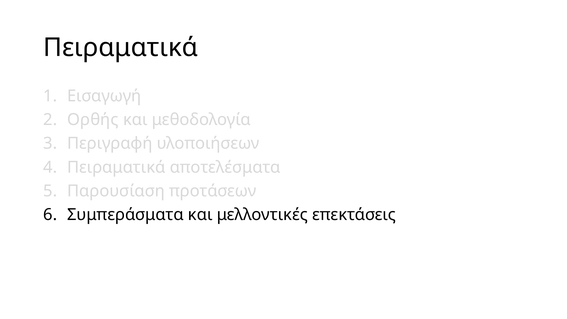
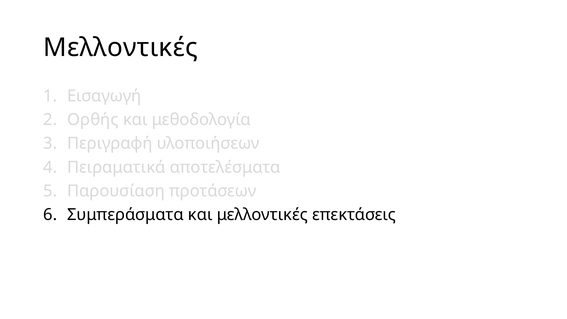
Πειραματικά: Πειραματικά -> Μελλοντικές (121, 48)
